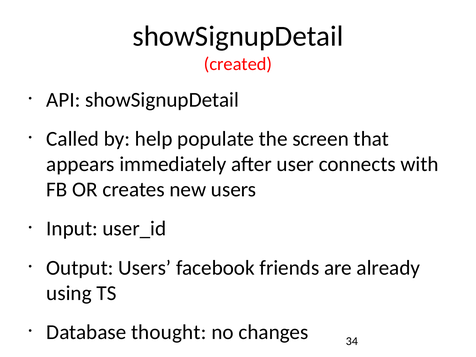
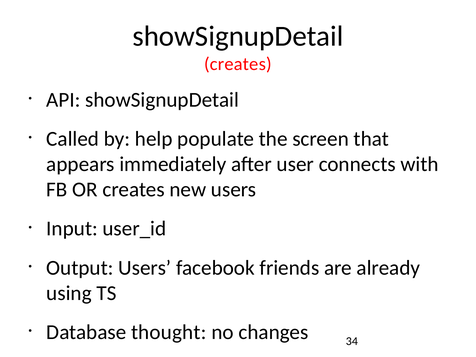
created: created -> creates (238, 64)
